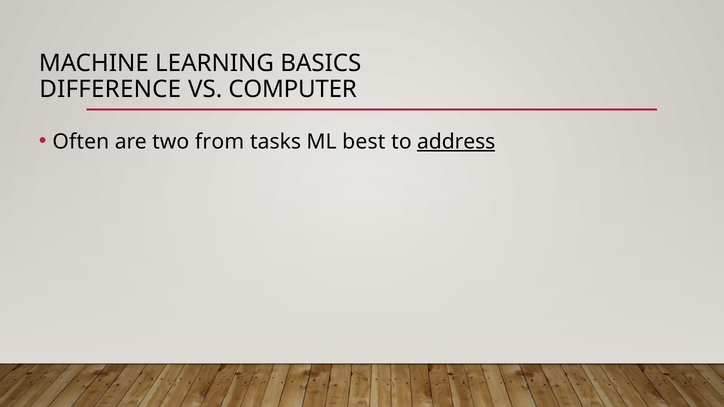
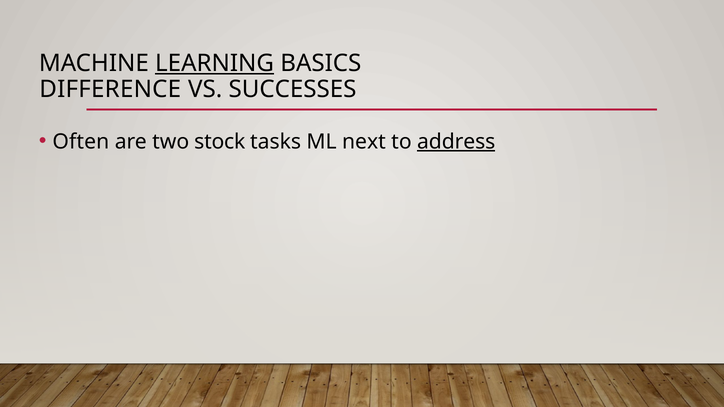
LEARNING underline: none -> present (215, 63)
COMPUTER: COMPUTER -> SUCCESSES (292, 89)
from: from -> stock (220, 142)
best: best -> next (364, 142)
